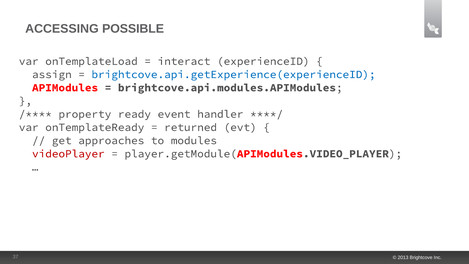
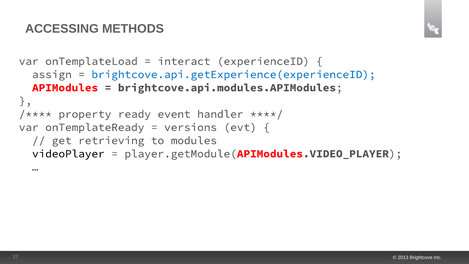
POSSIBLE: POSSIBLE -> METHODS (133, 29)
returned: returned -> versions (191, 127)
approaches: approaches -> retrieving (111, 140)
videoPlayer colour: red -> black (68, 154)
